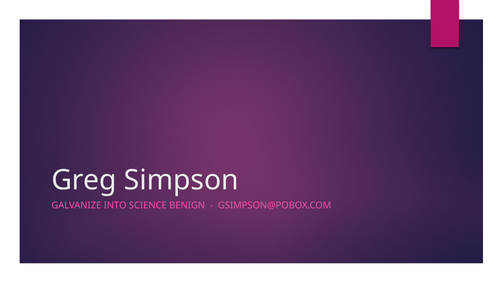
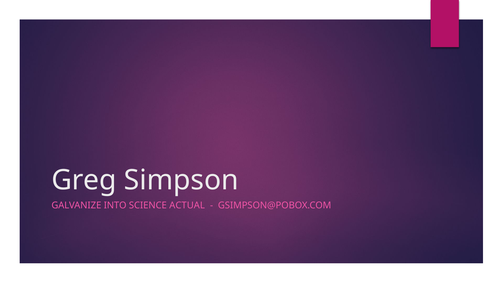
BENIGN: BENIGN -> ACTUAL (187, 205)
